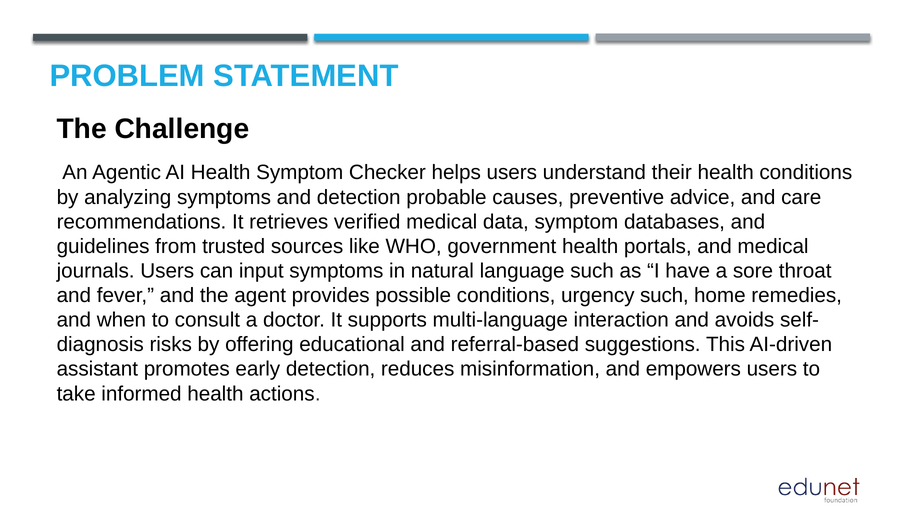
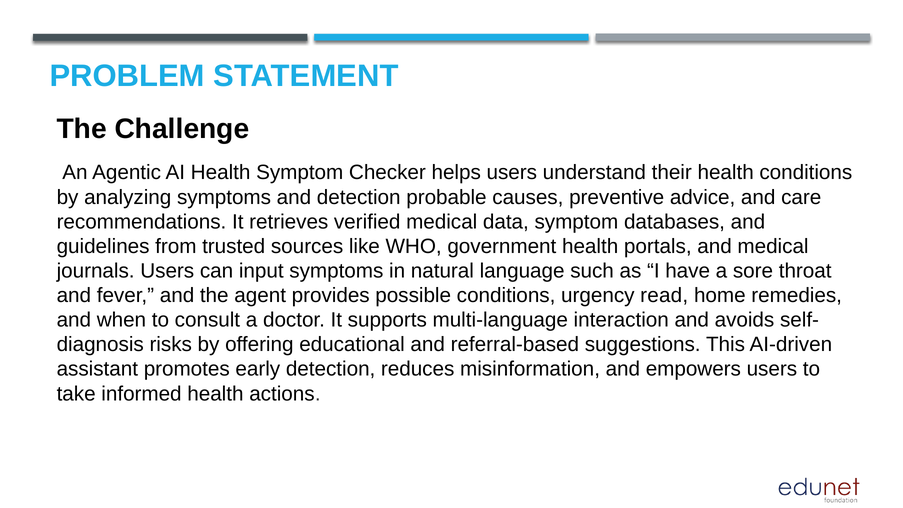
urgency such: such -> read (664, 295)
